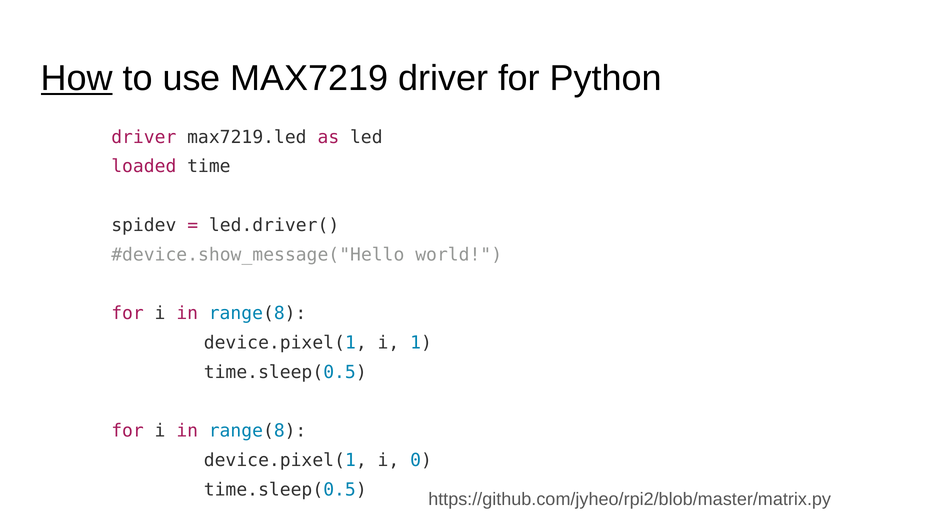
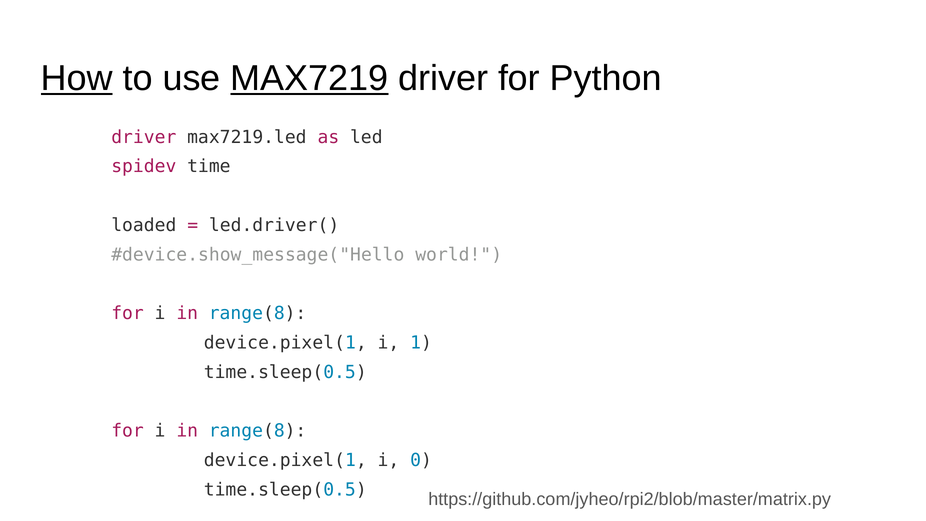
MAX7219 underline: none -> present (309, 78)
loaded: loaded -> spidev (144, 166)
spidev: spidev -> loaded (144, 225)
